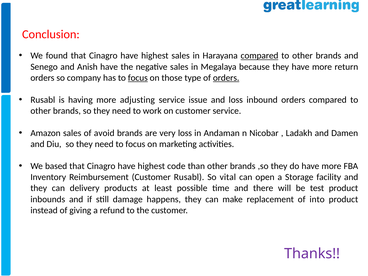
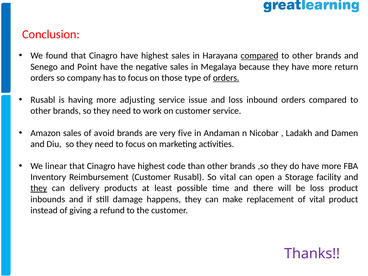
Anish: Anish -> Point (87, 67)
focus underline: present -> none (138, 78)
very loss: loss -> five (185, 133)
based: based -> linear (56, 166)
they underline: none -> present (39, 188)
be test: test -> loss (317, 188)
of into: into -> vital (317, 199)
